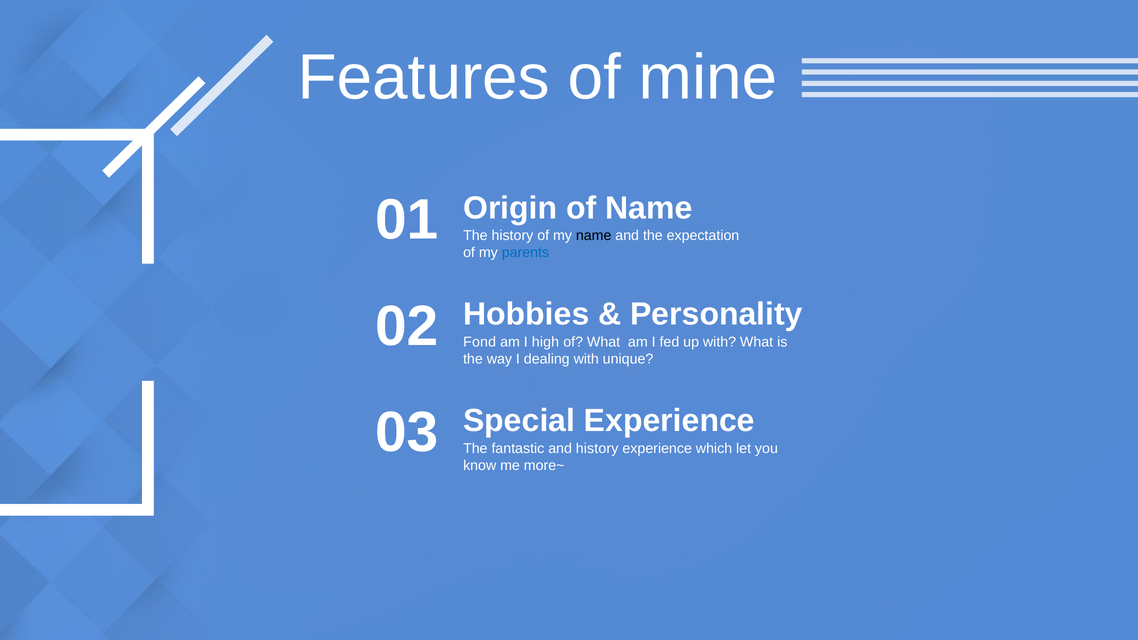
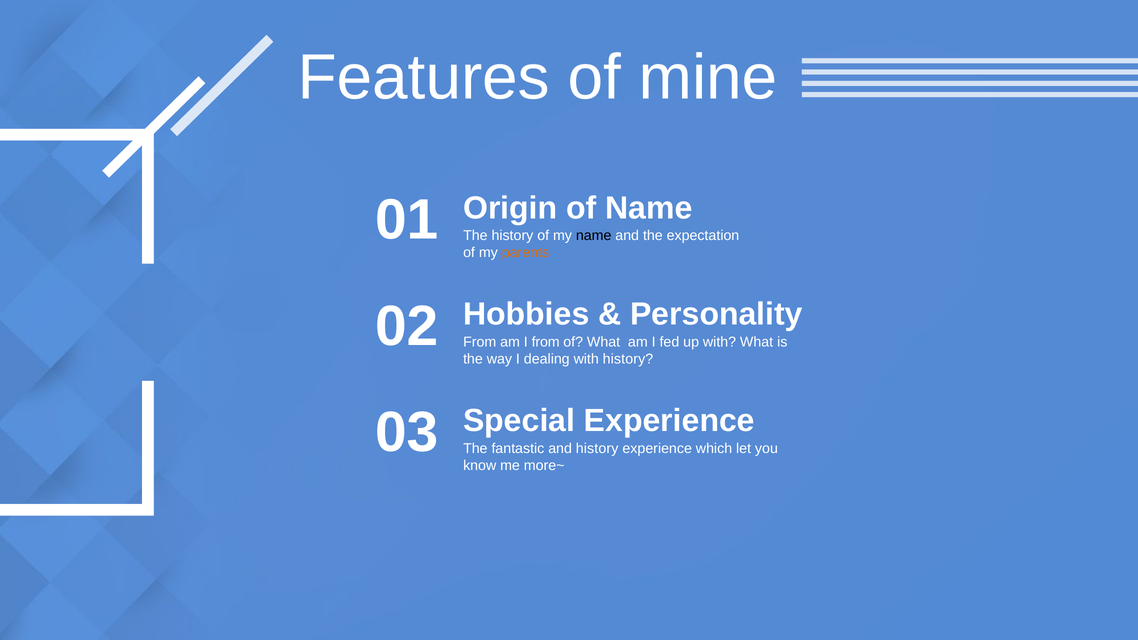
parents colour: blue -> orange (525, 253)
Fond: Fond -> From (480, 342)
I high: high -> from (546, 342)
with unique: unique -> history (628, 359)
